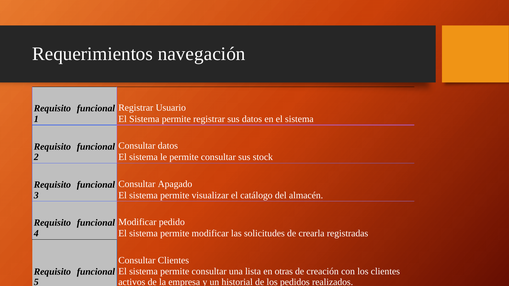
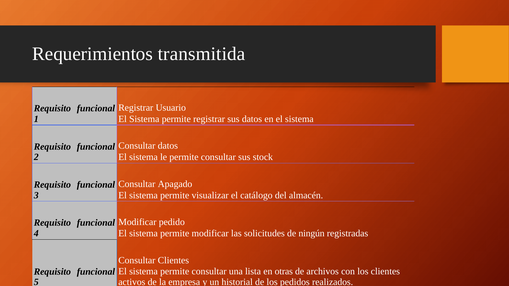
navegación: navegación -> transmitida (202, 54)
crearla: crearla -> ningún (312, 234)
creación: creación -> archivos (323, 272)
